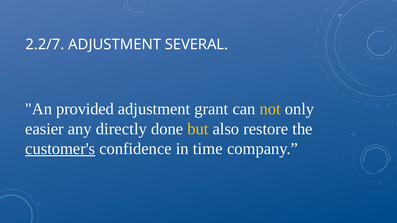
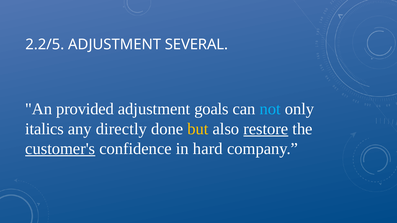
2.2/7: 2.2/7 -> 2.2/5 (45, 45)
grant: grant -> goals (211, 109)
not colour: yellow -> light blue (270, 109)
easier: easier -> italics (45, 129)
restore underline: none -> present (266, 129)
time: time -> hard (208, 149)
